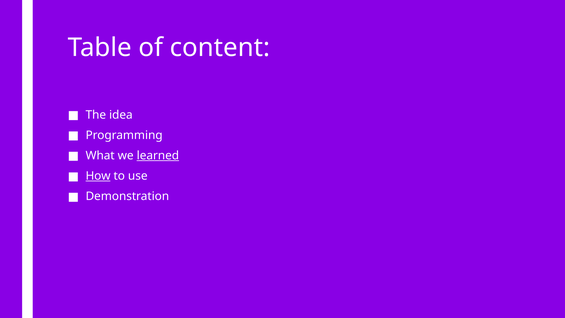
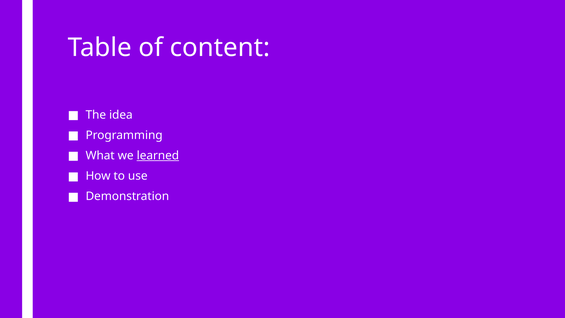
How underline: present -> none (98, 176)
